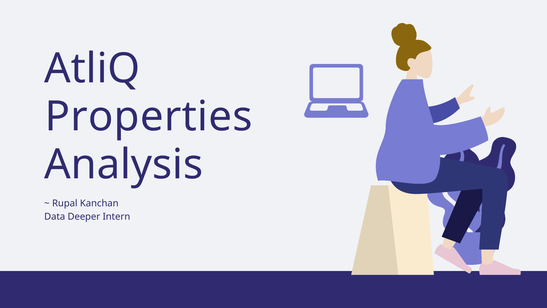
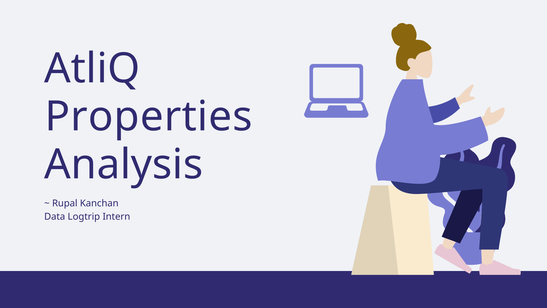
Deeper: Deeper -> Logtrip (84, 216)
